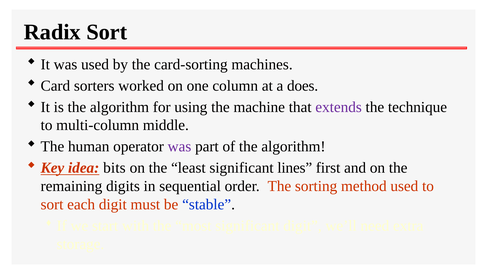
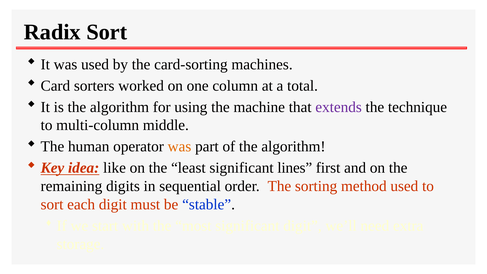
does: does -> total (303, 86)
was colour: purple -> orange (179, 147)
bits: bits -> like (115, 168)
